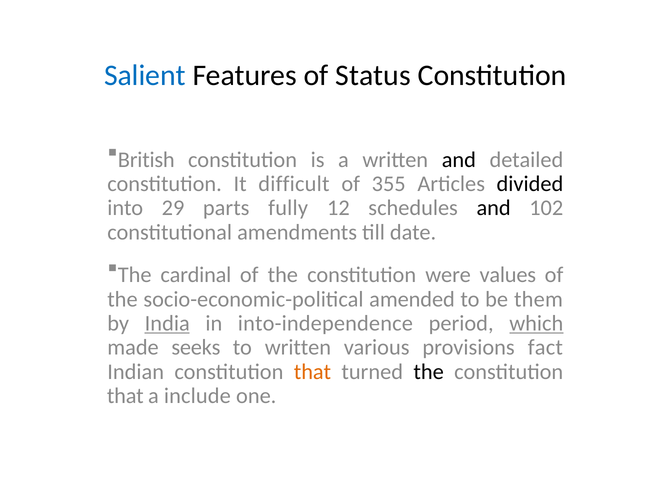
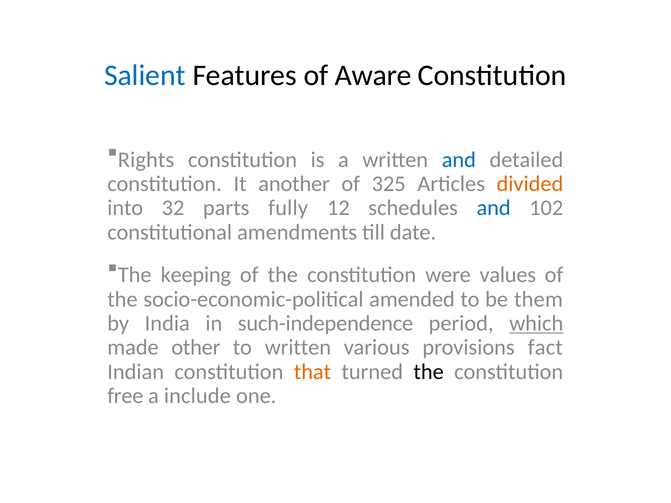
Status: Status -> Aware (373, 75)
British: British -> Rights (146, 160)
and colour: black -> blue (459, 160)
difficult: difficult -> another (294, 184)
355: 355 -> 325 (389, 184)
divided colour: black -> orange (530, 184)
29: 29 -> 32 (173, 208)
and colour: black -> blue (494, 208)
cardinal: cardinal -> keeping (196, 275)
India underline: present -> none (167, 324)
into-independence: into-independence -> such-independence (326, 324)
seeks: seeks -> other (196, 348)
that: that -> free (125, 396)
